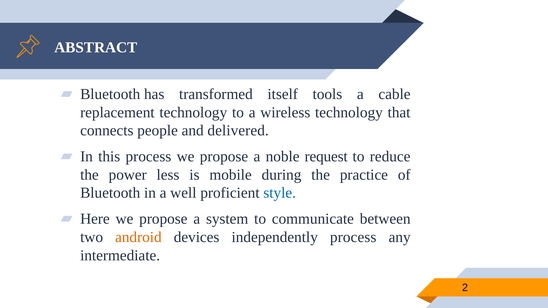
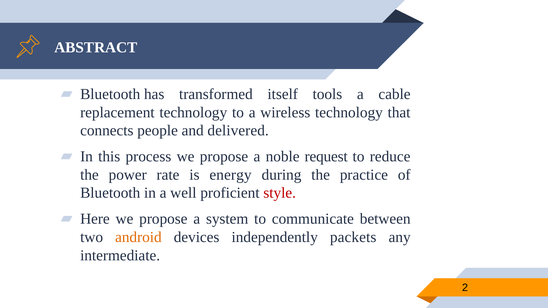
less: less -> rate (168, 175)
mobile: mobile -> energy (231, 175)
style colour: blue -> red (280, 193)
independently process: process -> packets (353, 237)
